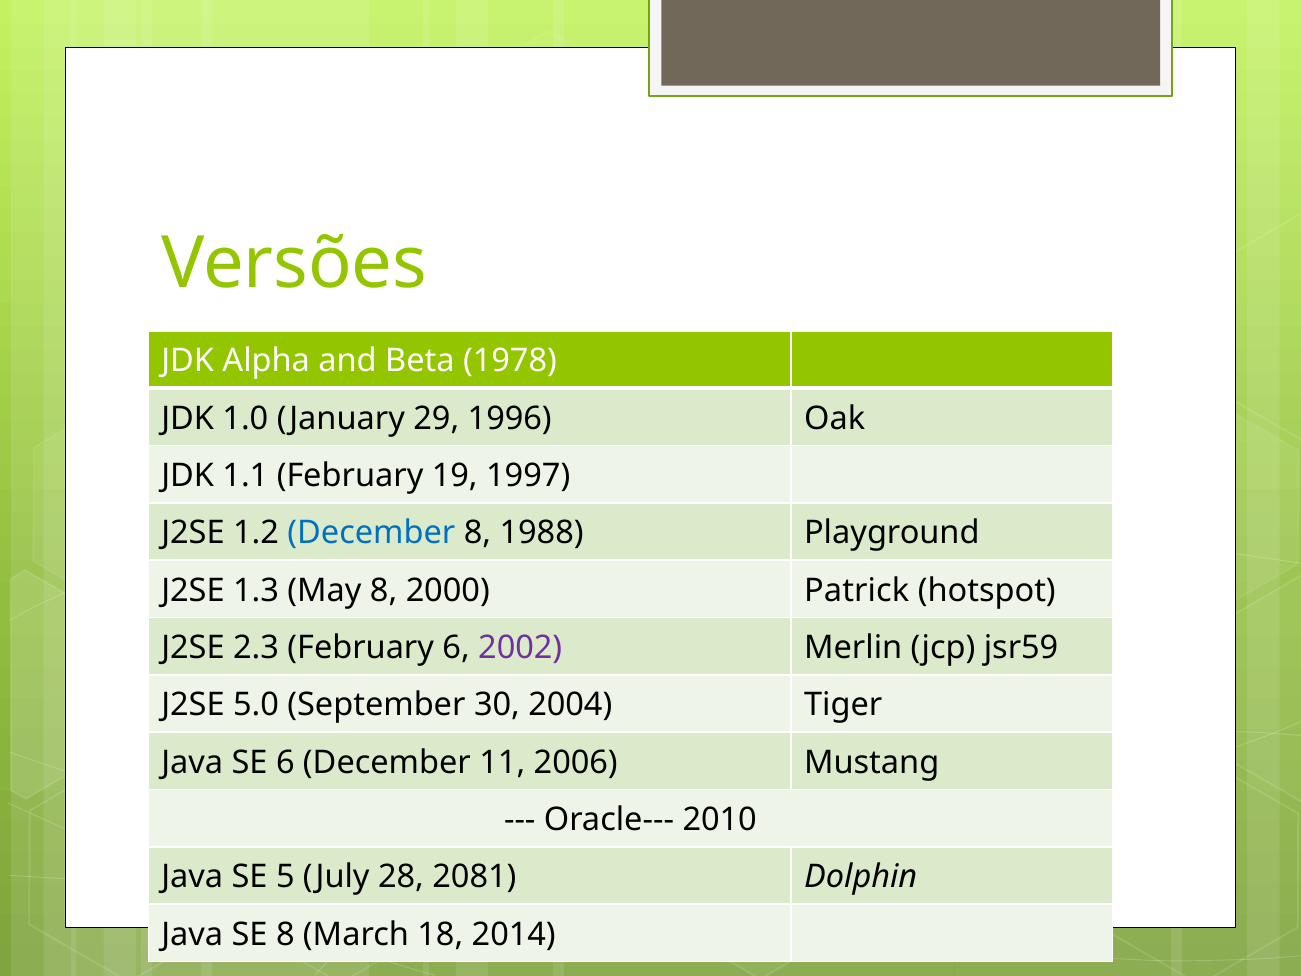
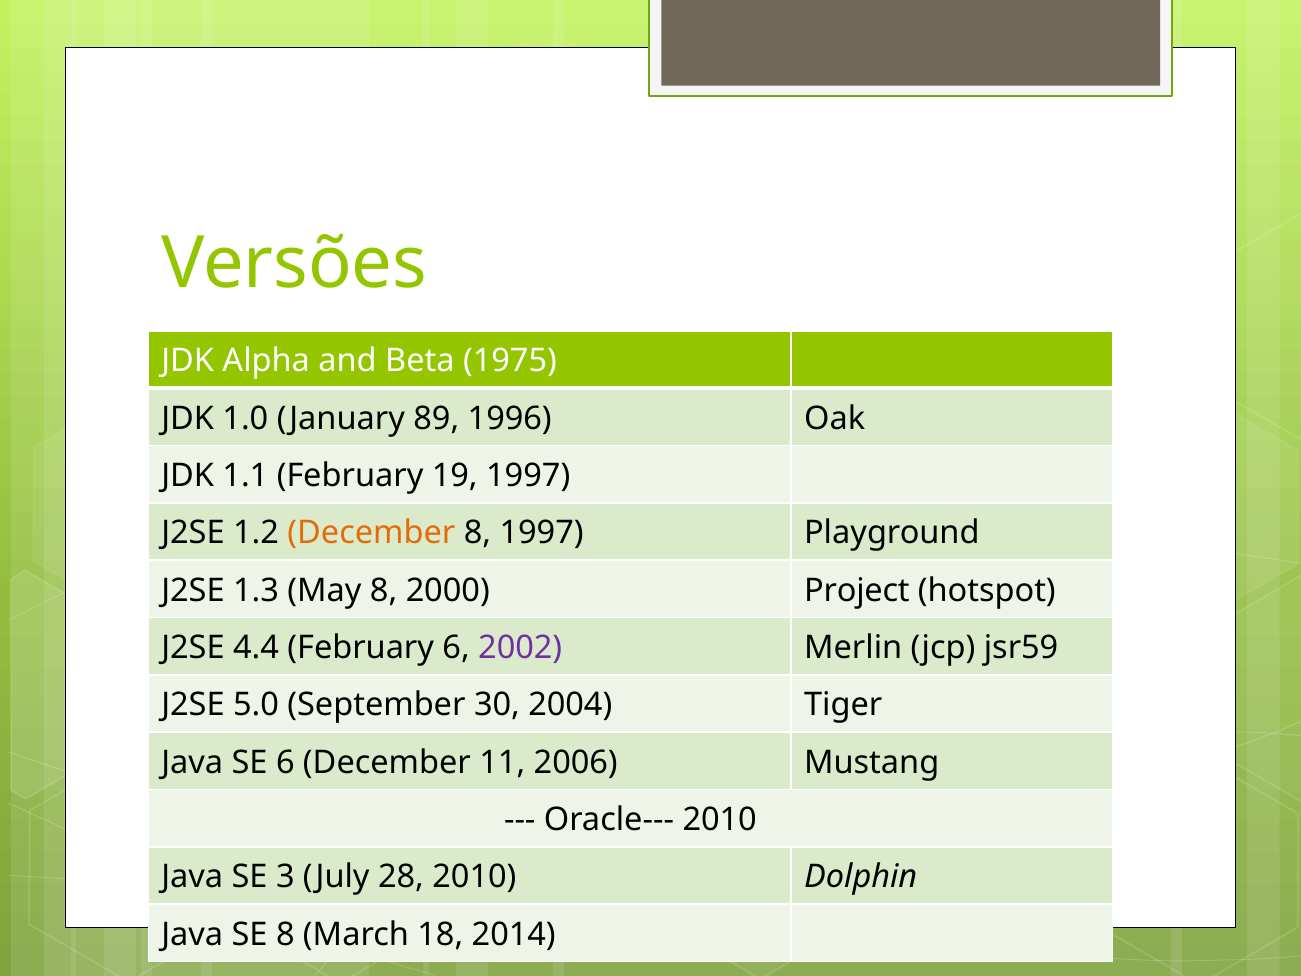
1978: 1978 -> 1975 (510, 361)
29: 29 -> 89 (436, 418)
December colour: blue -> orange (371, 533)
8 1988: 1988 -> 1997 (542, 533)
Patrick: Patrick -> Project (857, 590)
2.3: 2.3 -> 4.4 (256, 648)
5: 5 -> 3 (285, 877)
28 2081: 2081 -> 2010 (474, 877)
